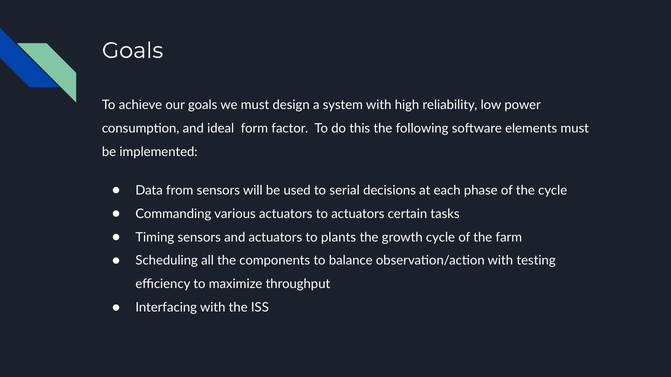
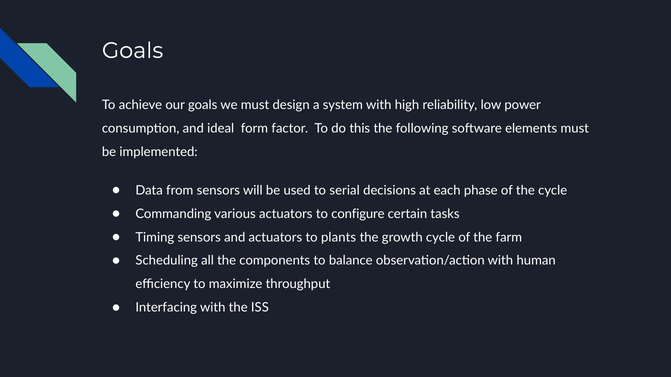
to actuators: actuators -> configure (358, 214)
testing: testing -> human (536, 261)
